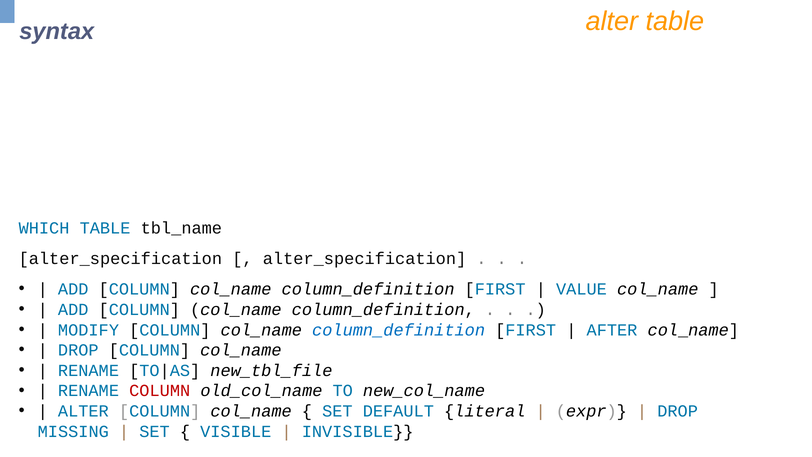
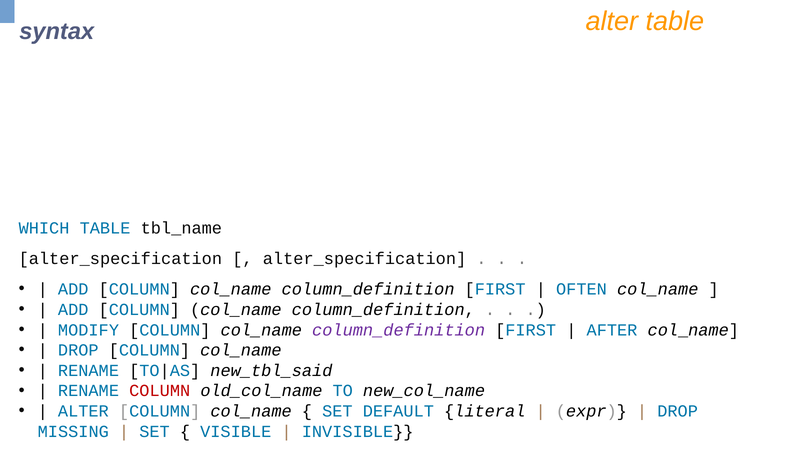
VALUE: VALUE -> OFTEN (581, 289)
column_definition colour: blue -> purple (399, 330)
new_tbl_file: new_tbl_file -> new_tbl_said (271, 370)
